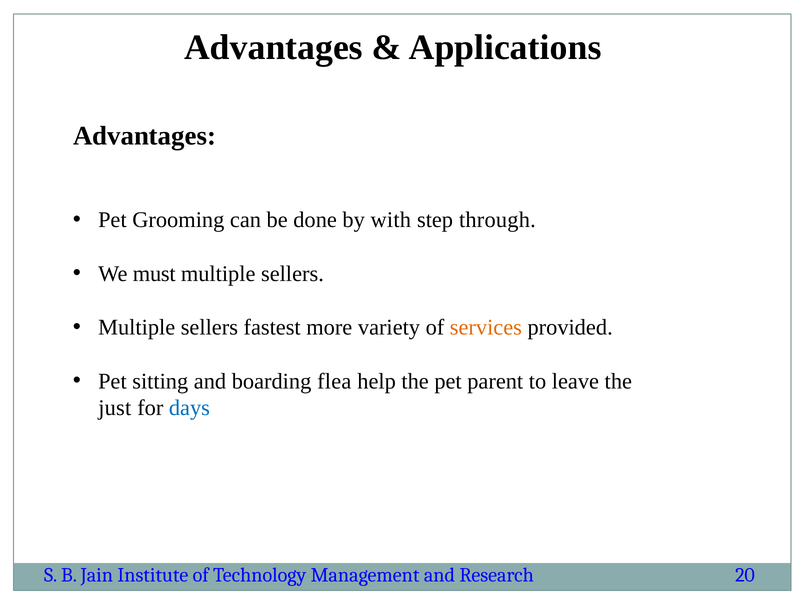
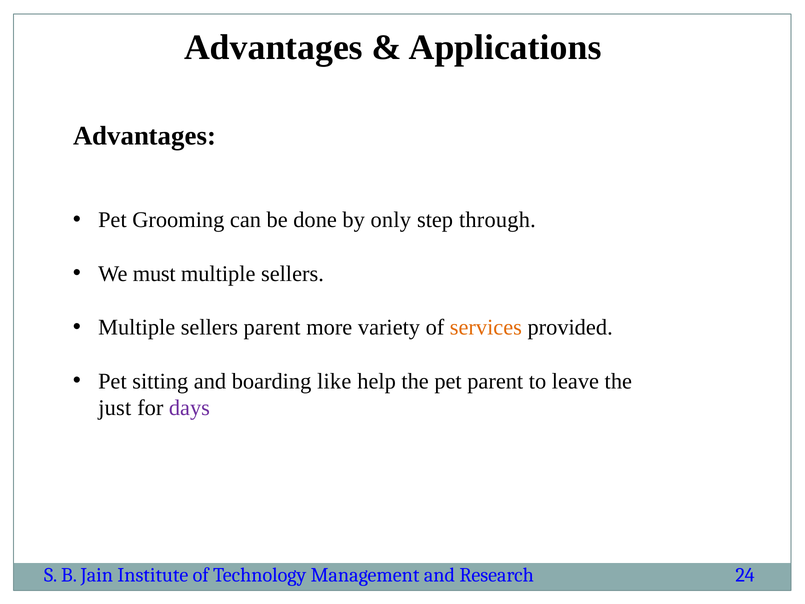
with: with -> only (391, 220)
sellers fastest: fastest -> parent (272, 327)
flea: flea -> like (334, 381)
days colour: blue -> purple (189, 408)
20: 20 -> 24 (745, 575)
